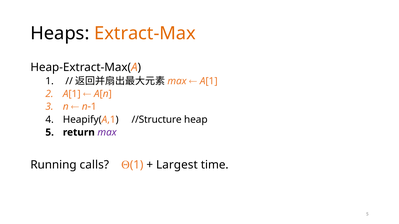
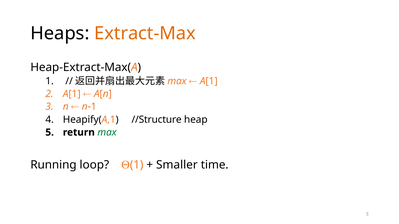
max colour: purple -> green (107, 133)
calls: calls -> loop (94, 165)
Largest: Largest -> Smaller (177, 165)
